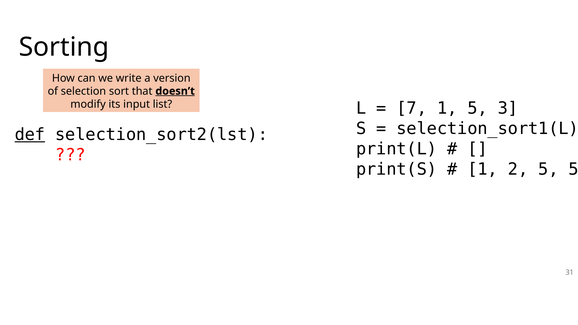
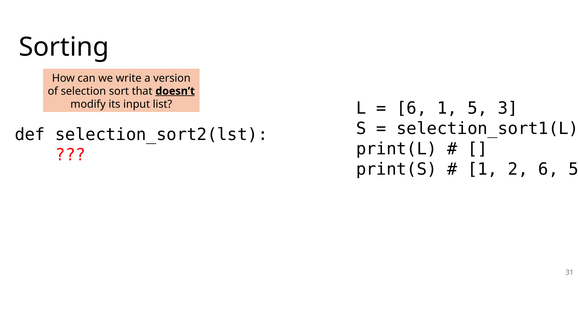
7: 7 -> 6 (412, 108)
def underline: present -> none (30, 135)
2 5: 5 -> 6 (548, 169)
